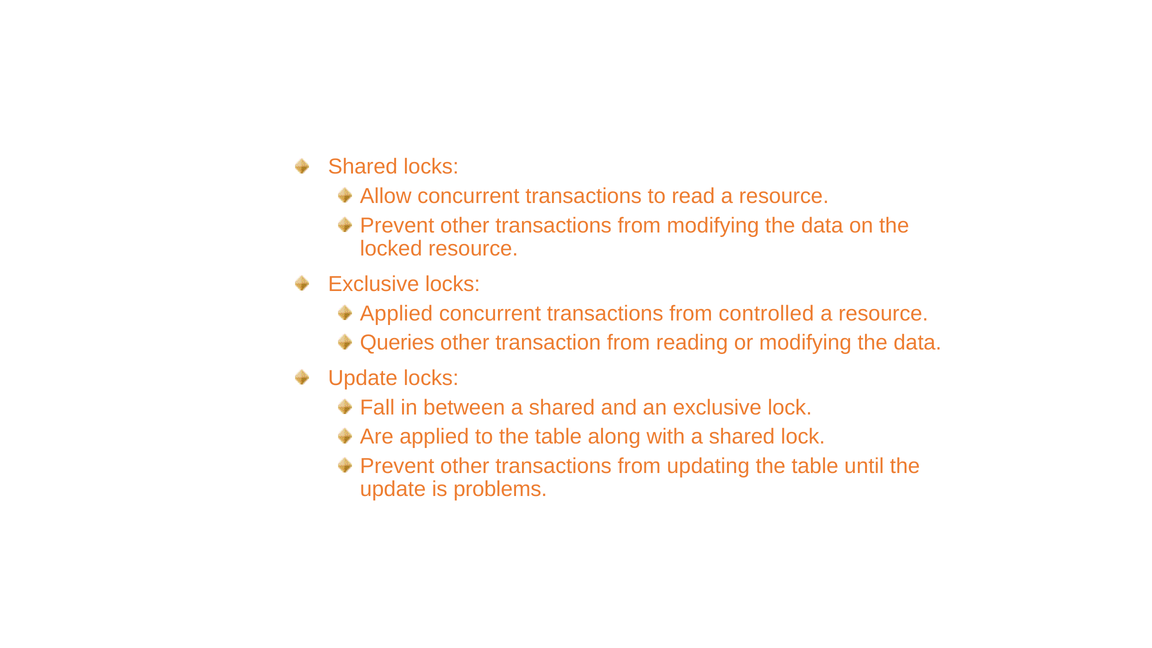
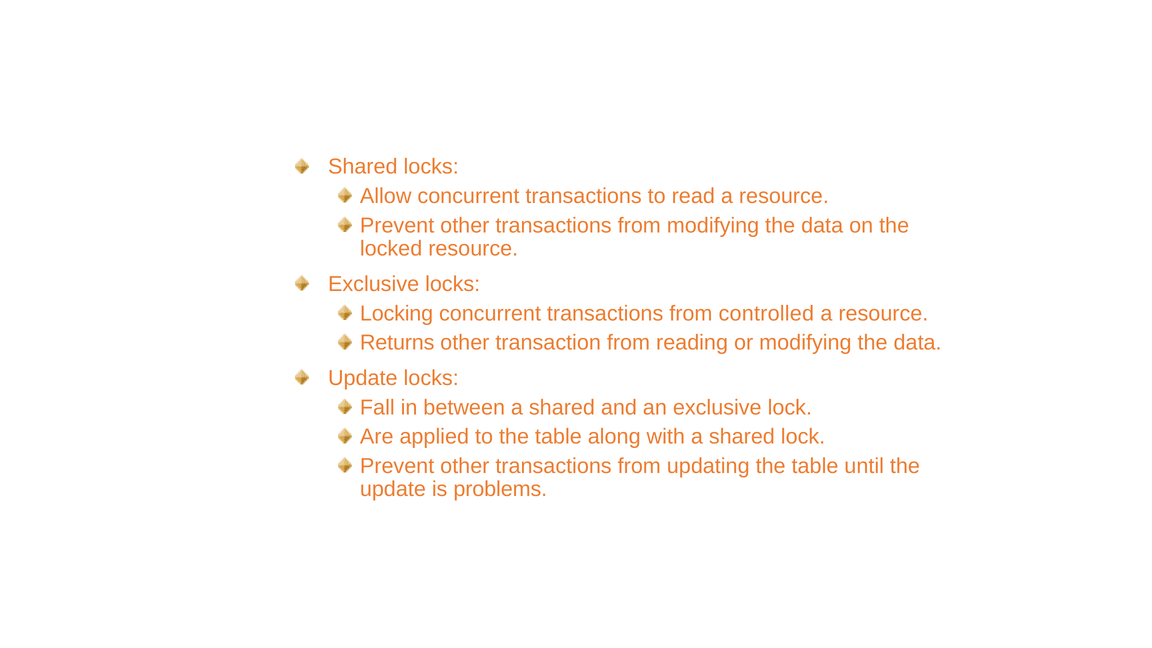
Applied: Applied -> Locking (397, 313)
Queries: Queries -> Returns (397, 343)
